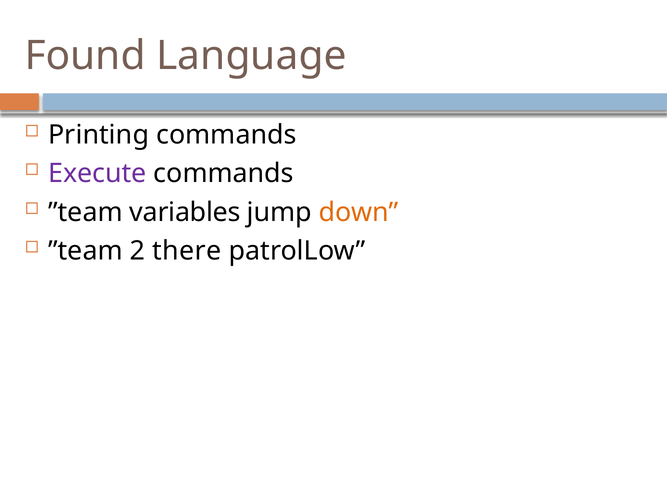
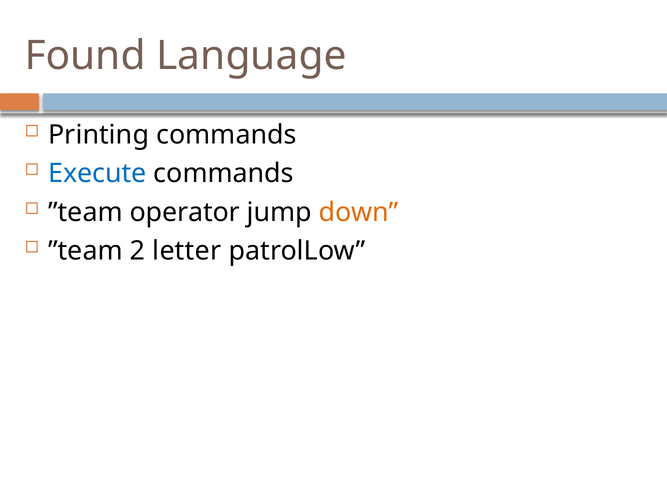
Execute colour: purple -> blue (97, 174)
variables: variables -> operator (185, 212)
there: there -> letter (187, 251)
